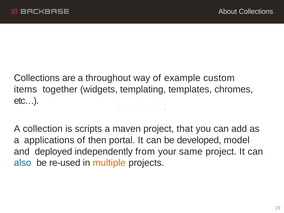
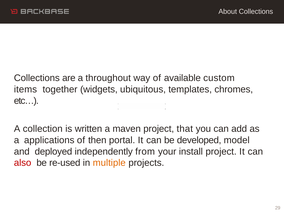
example: example -> available (182, 78)
templating: templating -> ubiquitous (143, 89)
scripts: scripts -> written (88, 129)
same: same -> install (191, 151)
also colour: blue -> red (23, 163)
